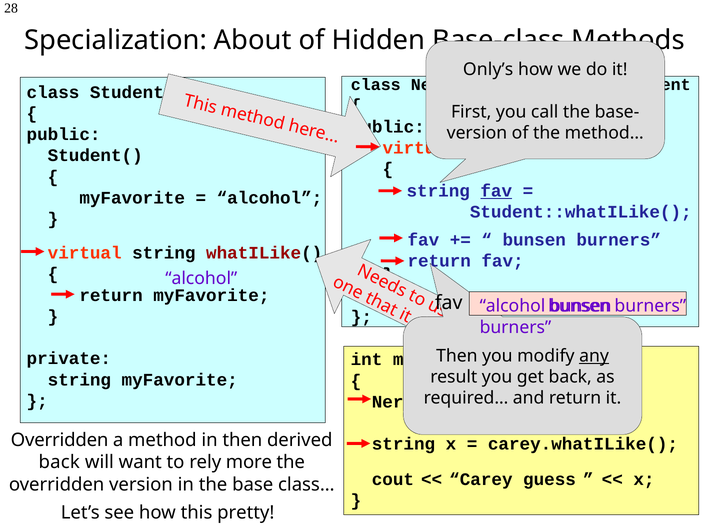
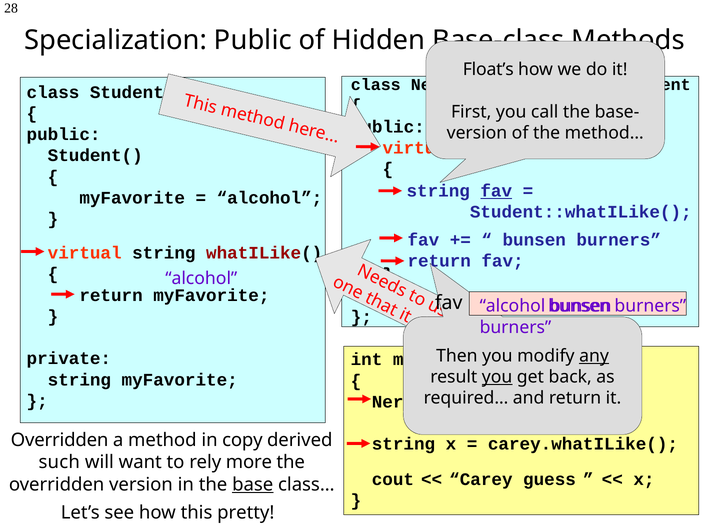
Specialization About: About -> Public (253, 40)
Only’s: Only’s -> Float’s (488, 69)
you underline: none -> present (497, 377)
in then: then -> copy (242, 440)
back: back -> such (59, 462)
base underline: none -> present (253, 484)
